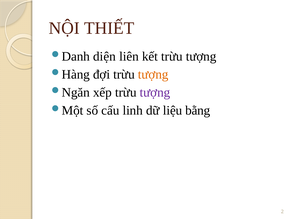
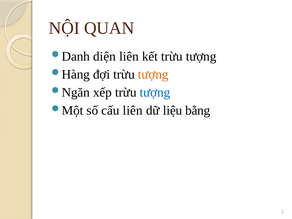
THIẾT: THIẾT -> QUAN (109, 28)
tượng colour: purple -> blue (155, 92)
cấu linh: linh -> liên (133, 110)
